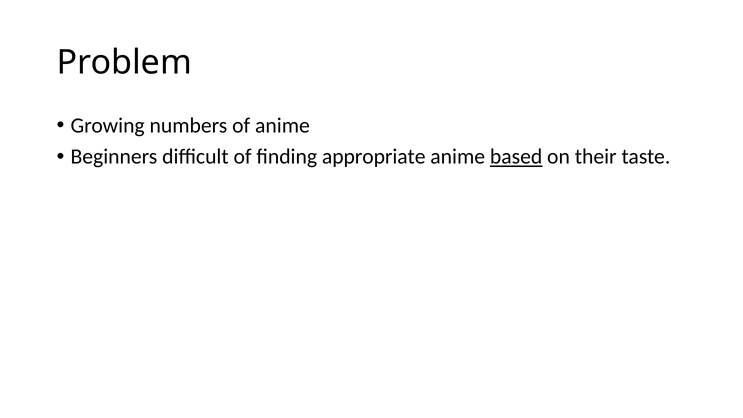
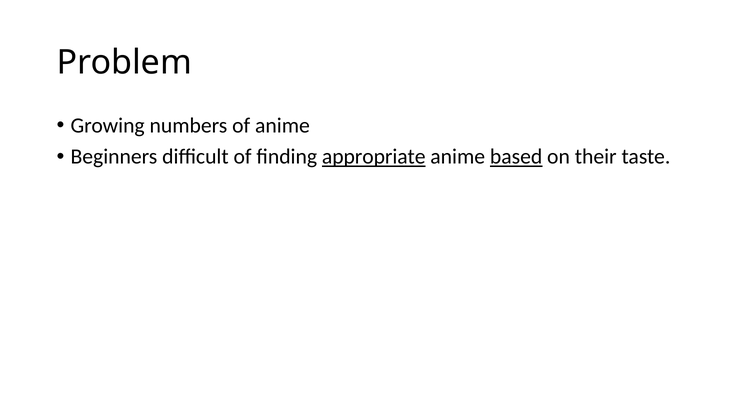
appropriate underline: none -> present (374, 157)
